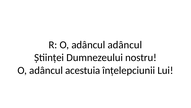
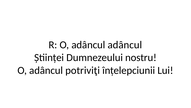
acestuia: acestuia -> potriviţi (83, 70)
